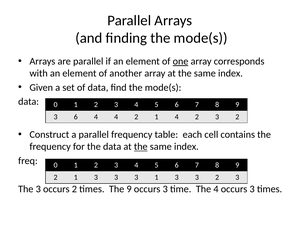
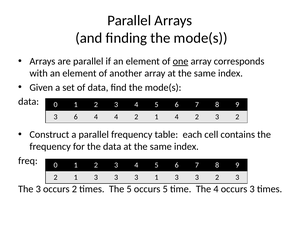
the underline: present -> none (141, 147)
The 9: 9 -> 5 (129, 189)
3: 3 -> 5 (165, 189)
